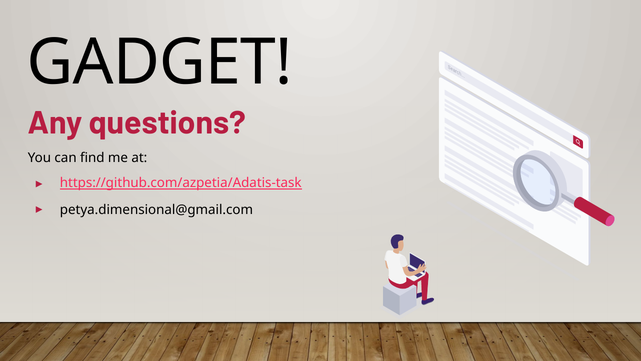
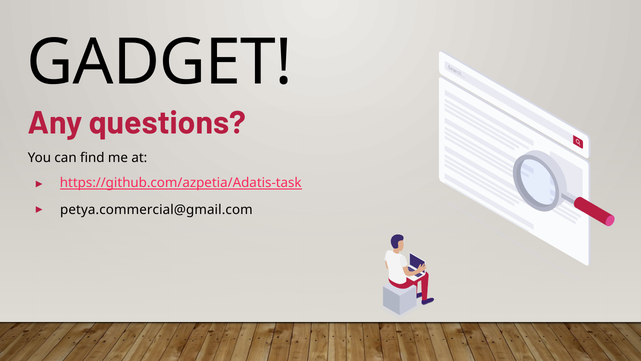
petya.dimensional@gmail.com: petya.dimensional@gmail.com -> petya.commercial@gmail.com (156, 209)
